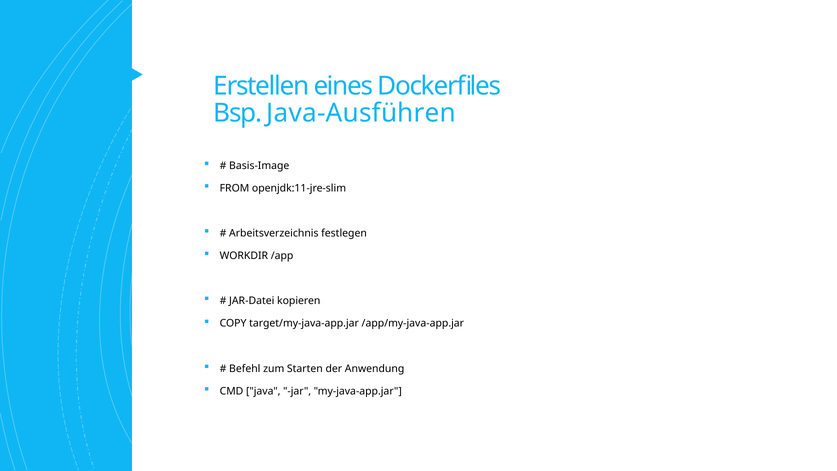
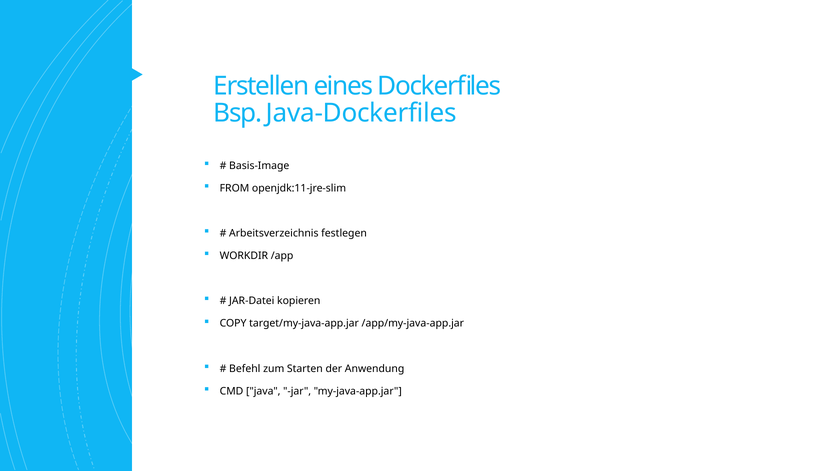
Java-Ausführen: Java-Ausführen -> Java-Dockerfiles (361, 113)
